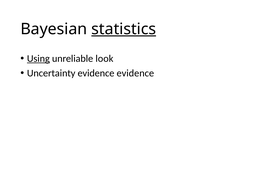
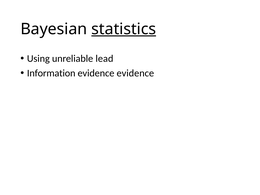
Using underline: present -> none (38, 59)
look: look -> lead (104, 59)
Uncertainty: Uncertainty -> Information (51, 73)
